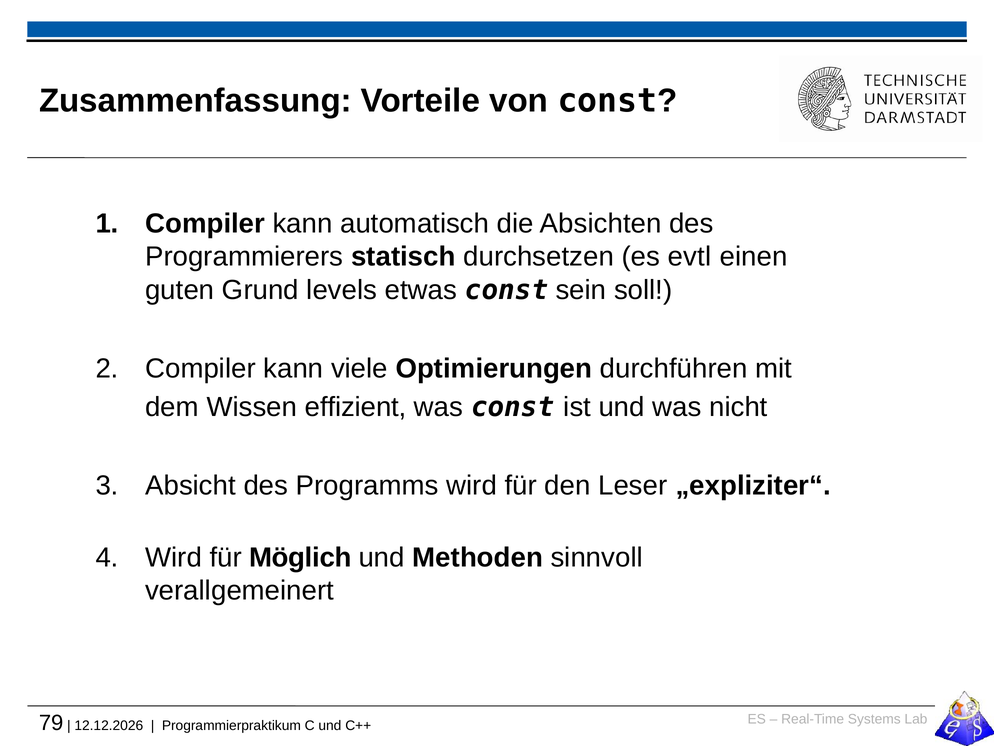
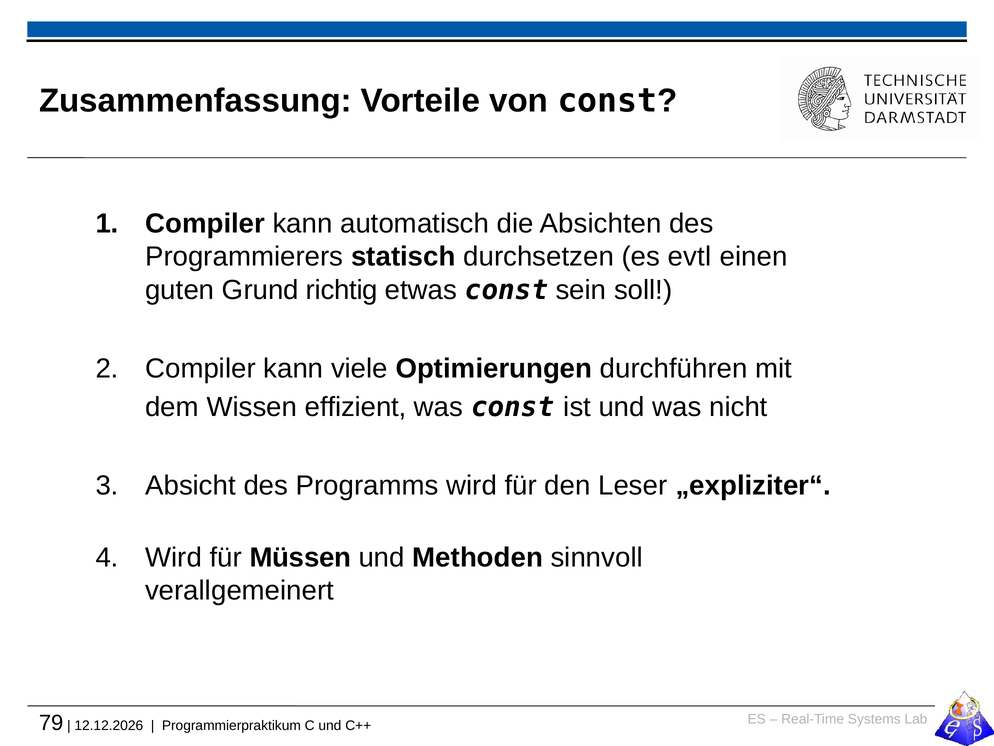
levels: levels -> richtig (342, 290)
Möglich: Möglich -> Müssen (300, 557)
